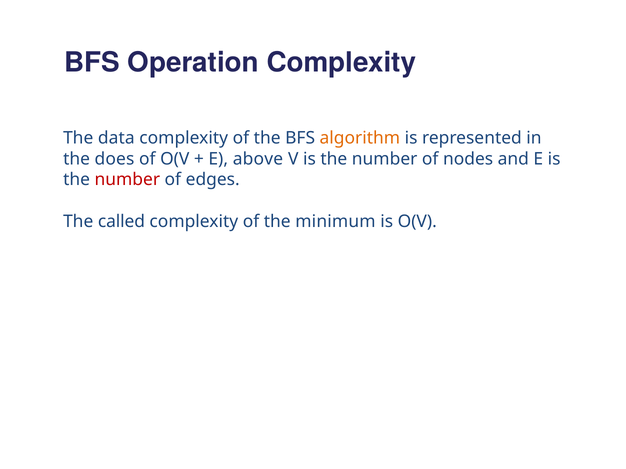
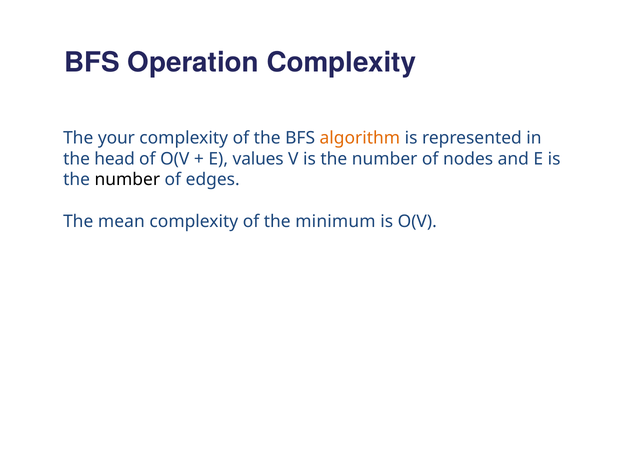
data: data -> your (116, 138)
does: does -> head (115, 159)
above: above -> values (258, 159)
number colour: red -> black (127, 180)
called: called -> mean (121, 222)
